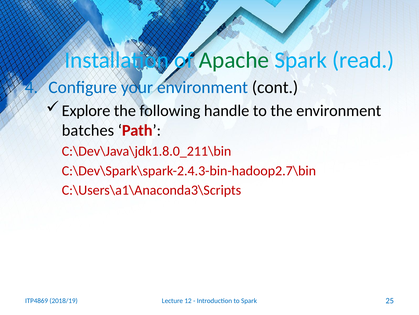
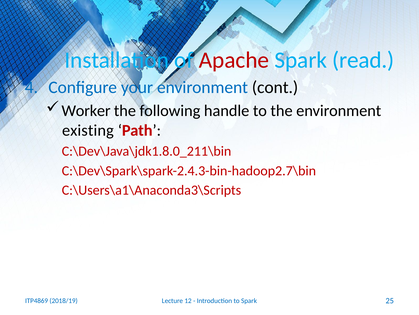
Apache colour: green -> red (234, 60)
Explore: Explore -> Worker (86, 111)
batches: batches -> existing (88, 130)
